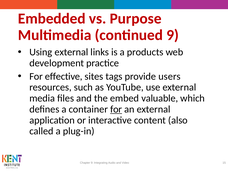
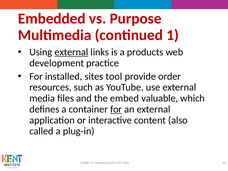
continued 9: 9 -> 1 (173, 35)
external underline: none -> present (71, 52)
effective: effective -> installed (64, 76)
tags: tags -> tool (114, 76)
users: users -> order (170, 76)
